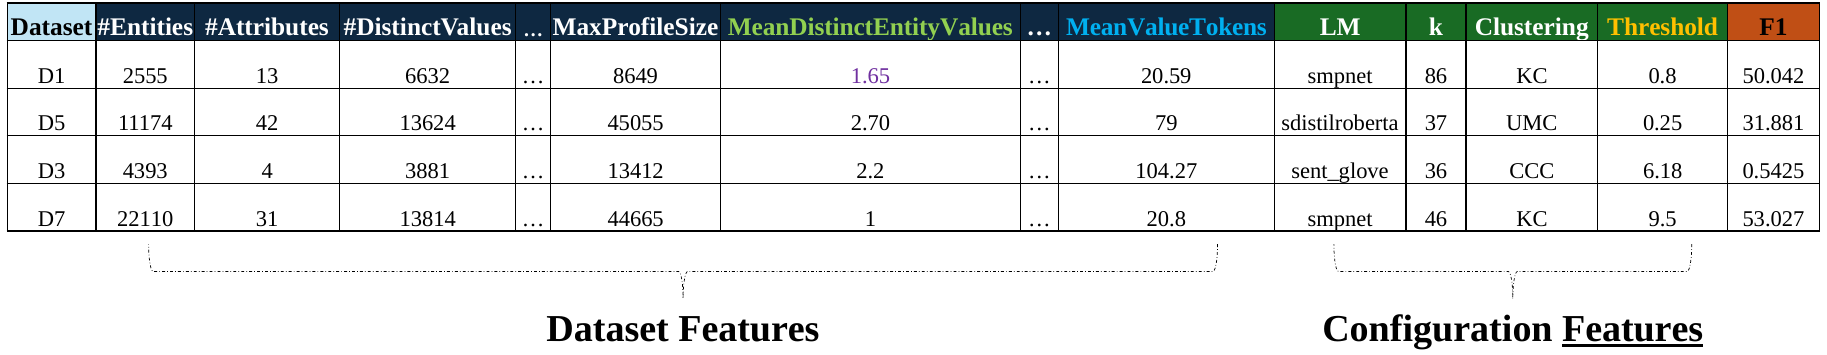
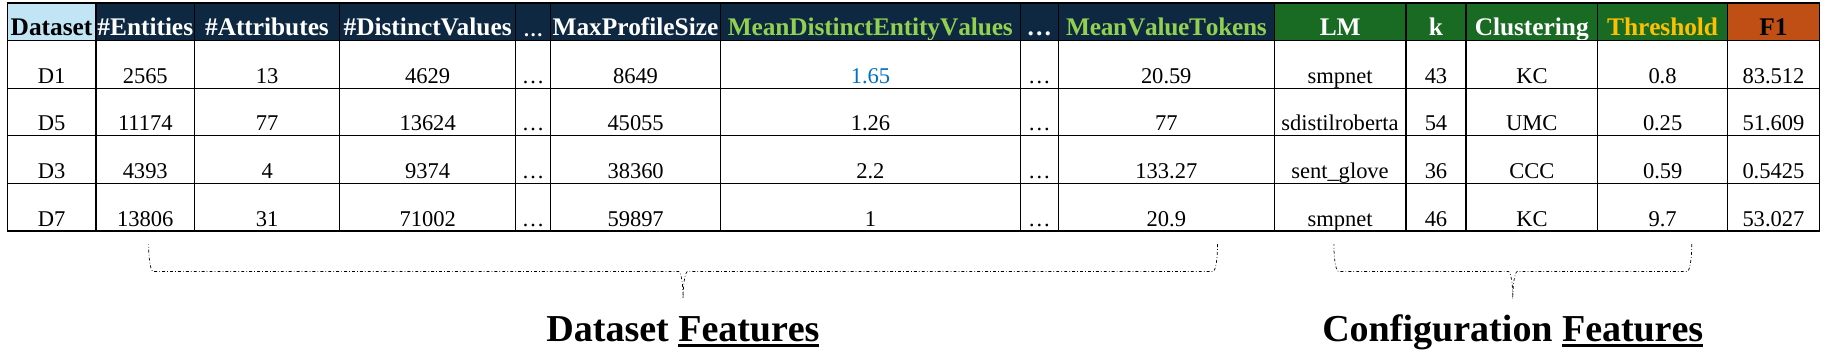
MeanValueTokens colour: light blue -> light green (1166, 27)
2555: 2555 -> 2565 (145, 76)
6632: 6632 -> 4629 (428, 76)
1.65 colour: purple -> blue (871, 76)
86: 86 -> 43 (1436, 76)
50.042: 50.042 -> 83.512 (1773, 76)
11174 42: 42 -> 77 (267, 123)
2.70: 2.70 -> 1.26 (871, 123)
79: 79 -> 77 (1166, 123)
37: 37 -> 54 (1436, 123)
31.881: 31.881 -> 51.609 (1773, 123)
3881: 3881 -> 9374 (428, 171)
13412: 13412 -> 38360 (636, 171)
104.27: 104.27 -> 133.27 (1166, 171)
6.18: 6.18 -> 0.59 (1663, 171)
22110: 22110 -> 13806 (145, 219)
13814: 13814 -> 71002 (428, 219)
44665: 44665 -> 59897 (636, 219)
20.8: 20.8 -> 20.9 (1166, 219)
9.5: 9.5 -> 9.7 (1663, 219)
Features underline: none -> present (749, 329)
